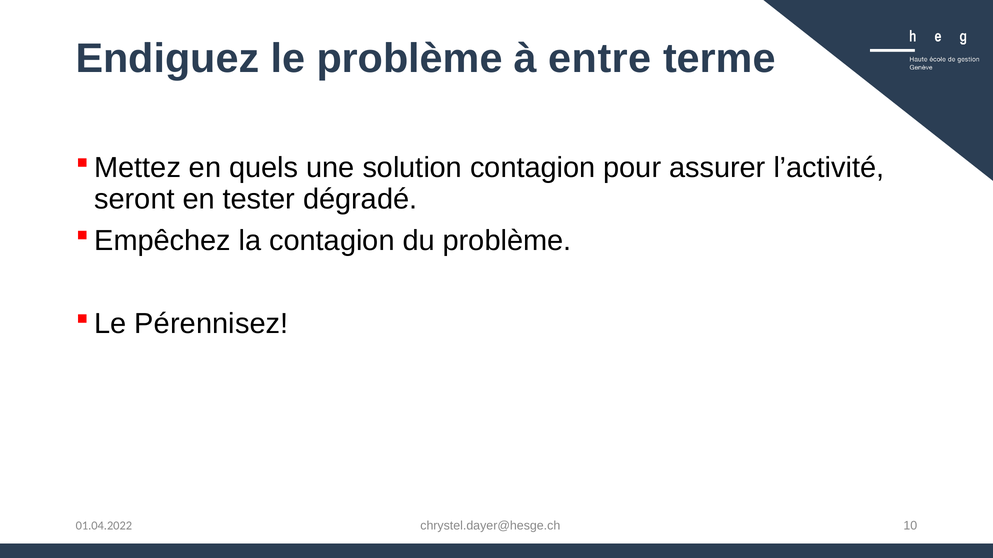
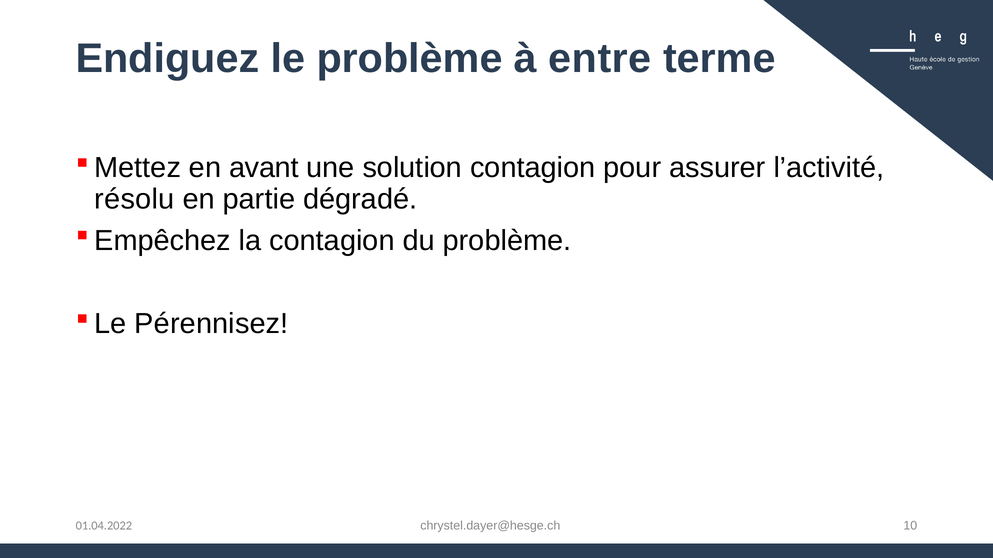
quels: quels -> avant (264, 168)
seront: seront -> résolu (134, 199)
tester: tester -> partie (259, 199)
